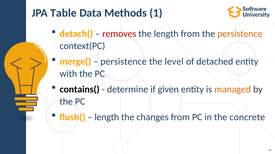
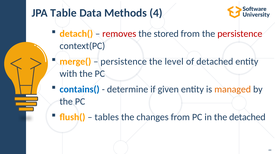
1: 1 -> 4 (156, 13)
the length: length -> stored (166, 34)
persistence colour: orange -> red (240, 34)
contains( colour: black -> blue (80, 90)
length: length -> tables (107, 118)
the concrete: concrete -> detached (247, 118)
